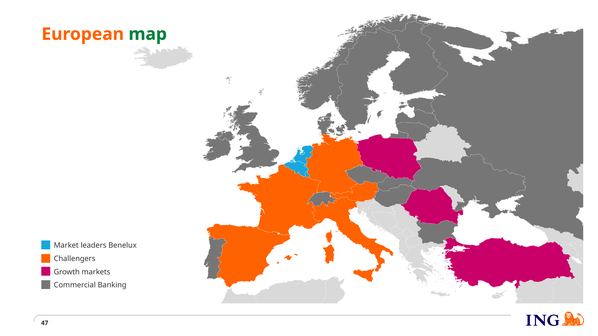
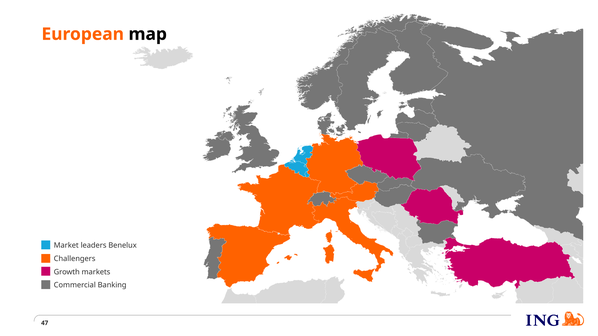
map colour: green -> black (148, 34)
